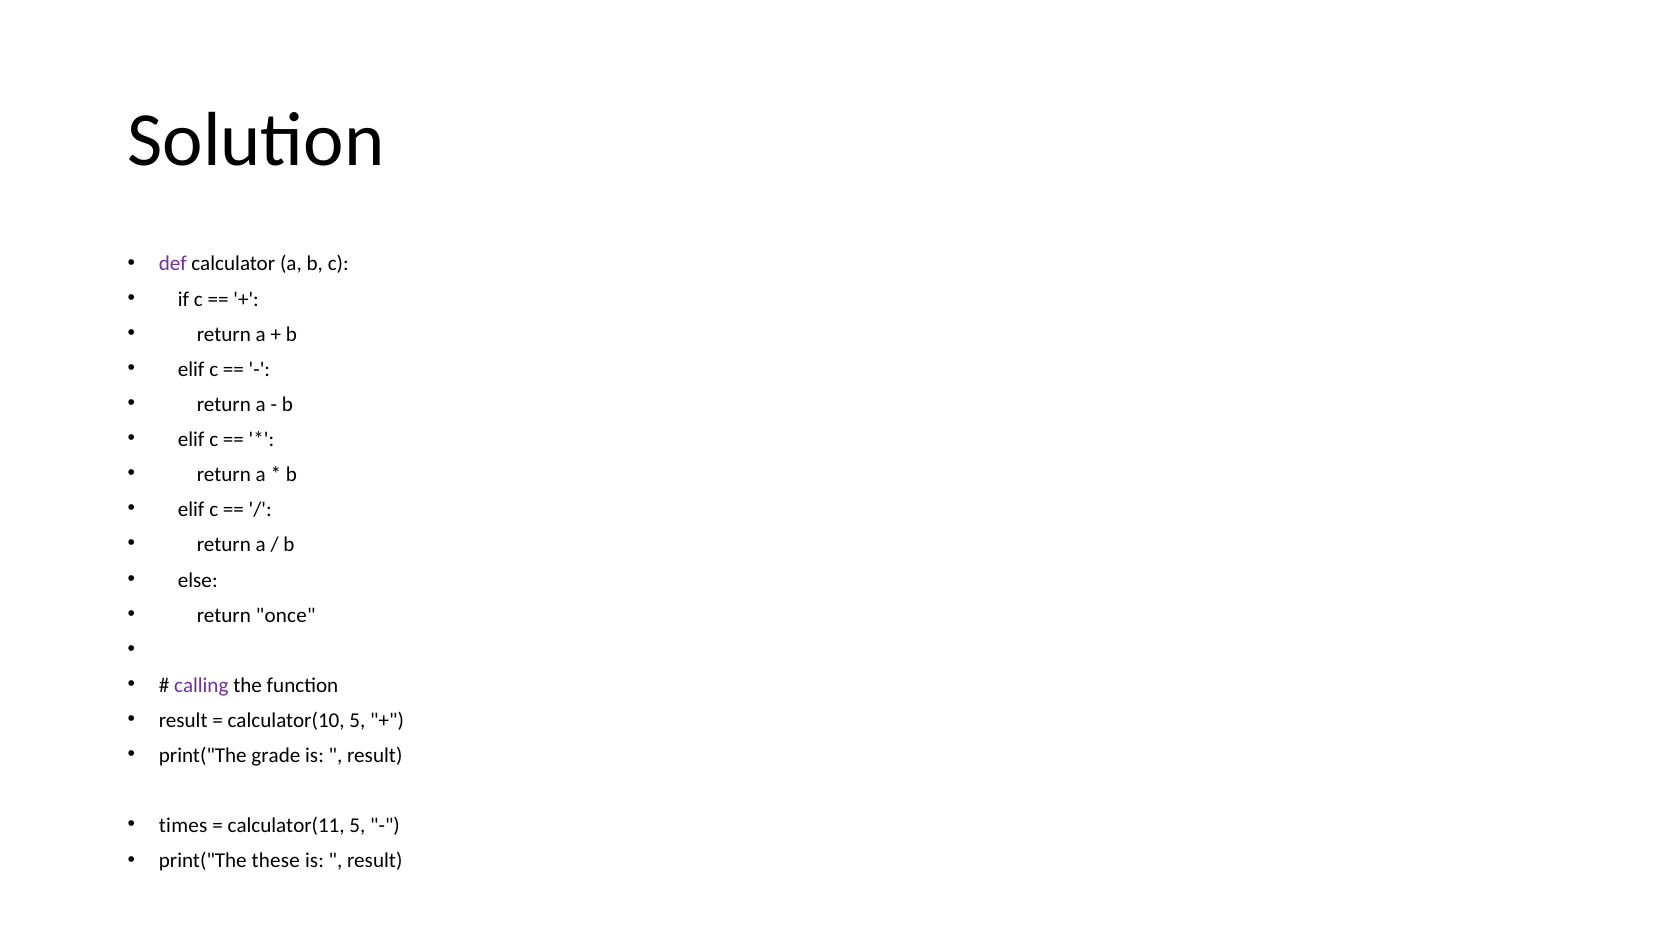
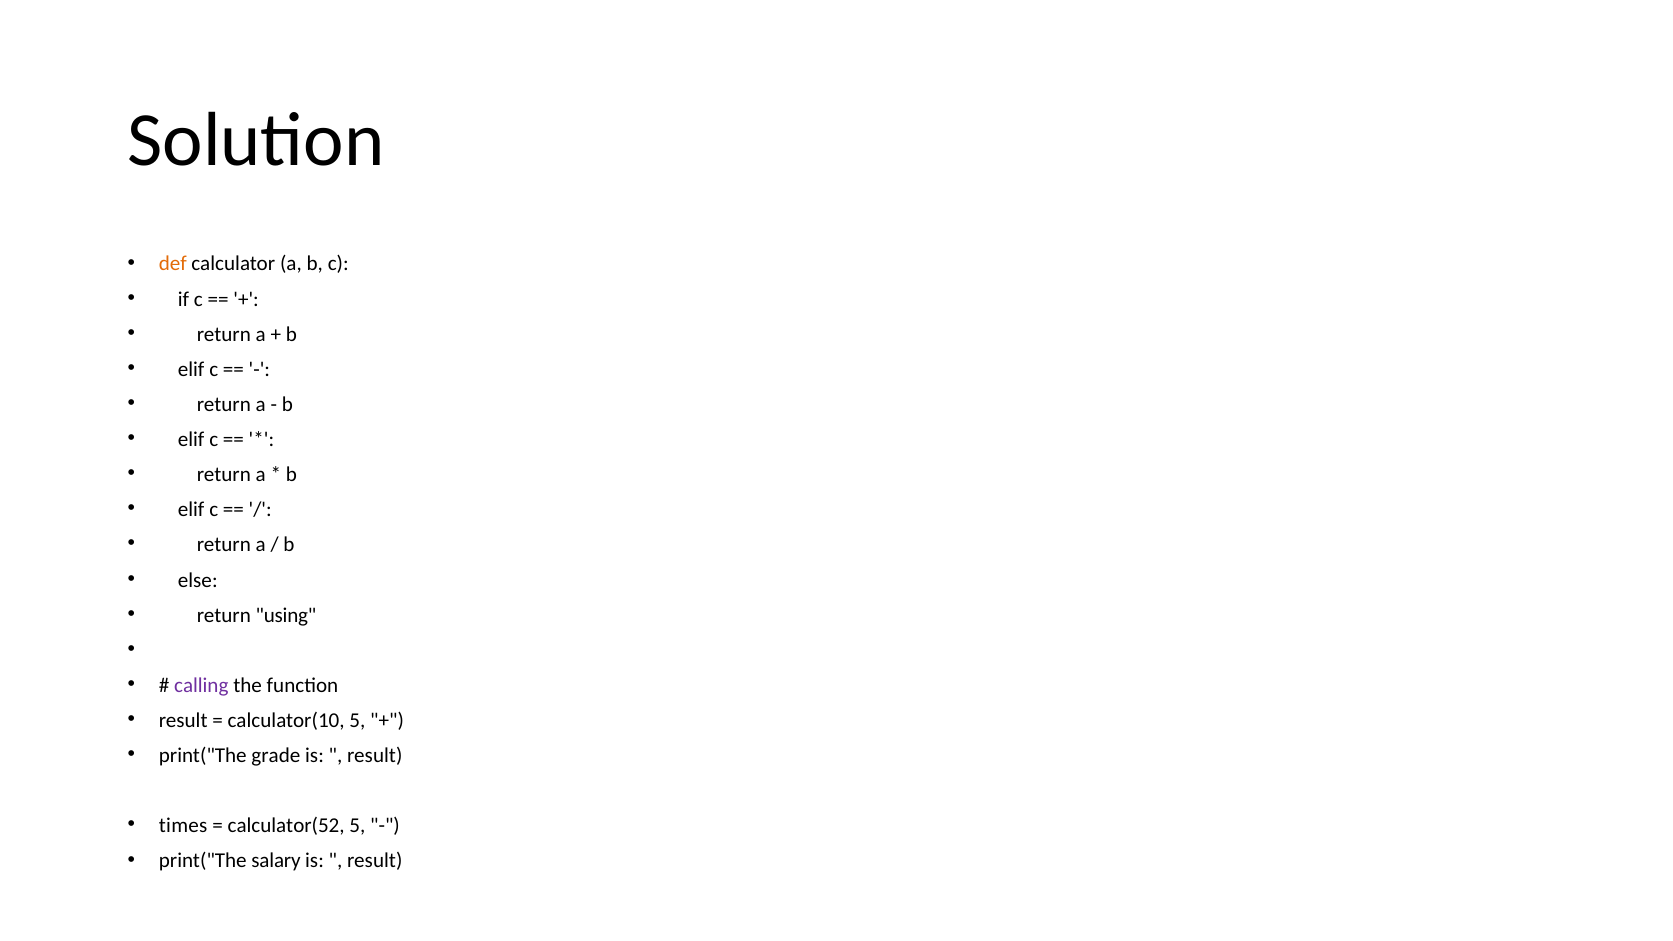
def colour: purple -> orange (173, 264)
once: once -> using (286, 615)
calculator(11: calculator(11 -> calculator(52 (286, 826)
these: these -> salary (276, 861)
